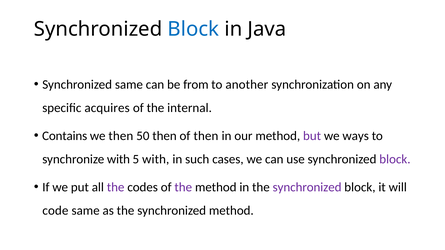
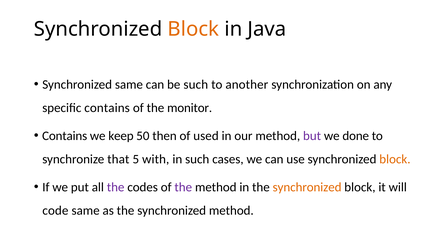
Block colour: blue -> orange (193, 29)
be from: from -> such (196, 85)
specific acquires: acquires -> contains (107, 108)
internal: internal -> monitor (190, 108)
we then: then -> keep (121, 136)
of then: then -> used (206, 136)
ways: ways -> done (356, 136)
synchronize with: with -> that (118, 160)
block colour: purple -> orange (395, 160)
synchronized colour: purple -> orange (307, 188)
